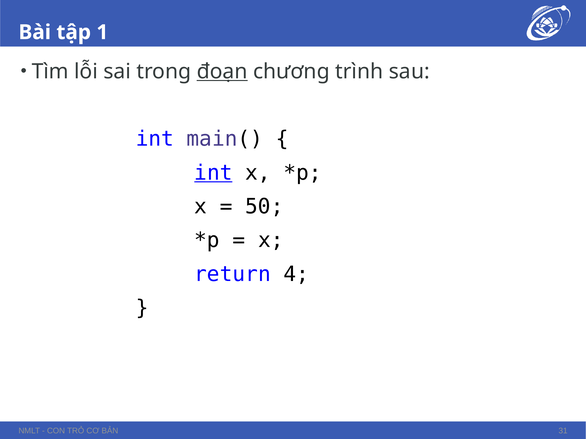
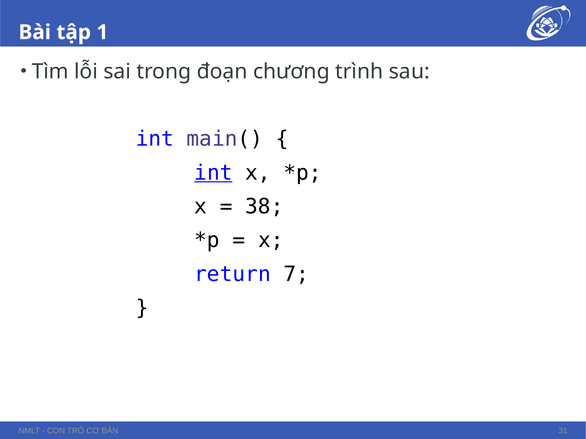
đoạn underline: present -> none (222, 71)
50: 50 -> 38 (264, 207)
4: 4 -> 7 (296, 274)
